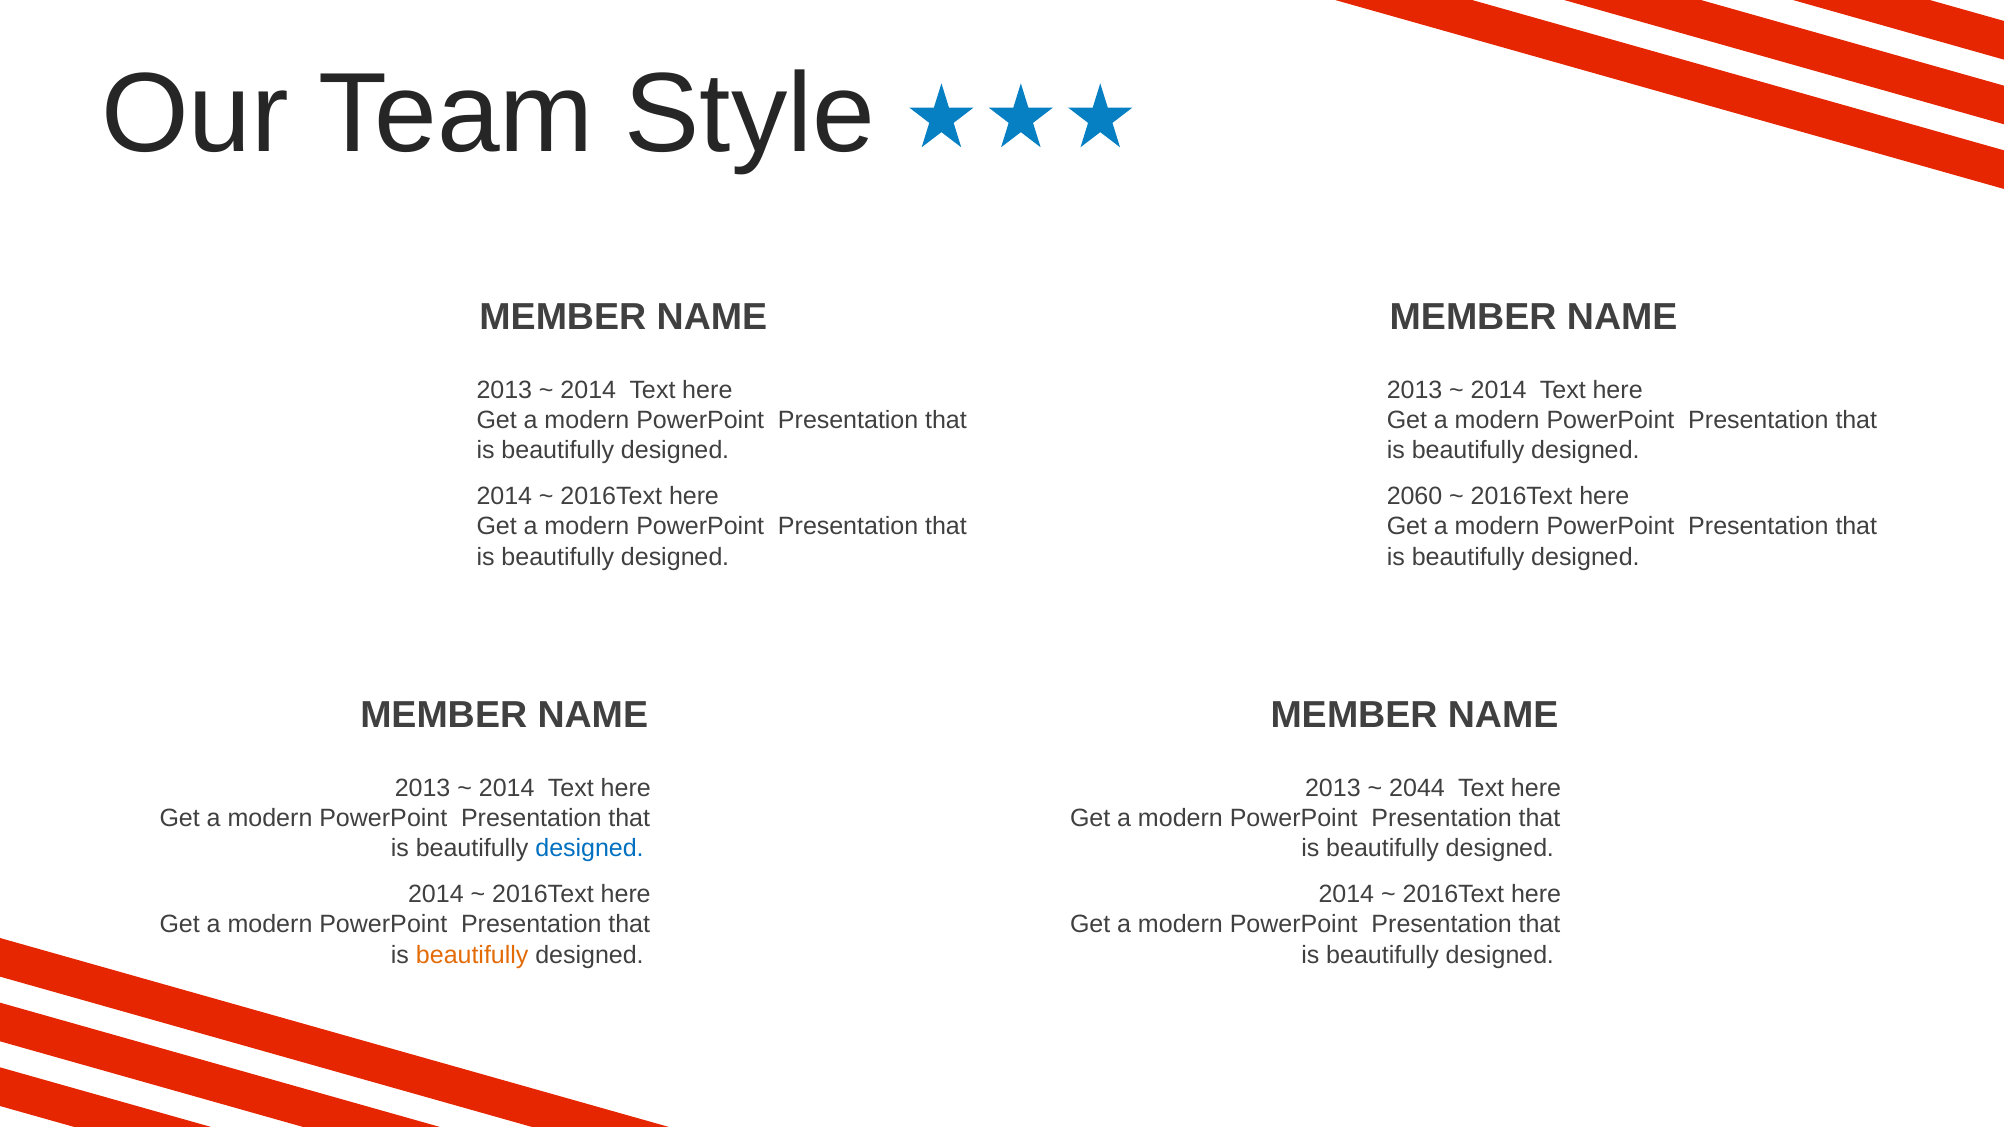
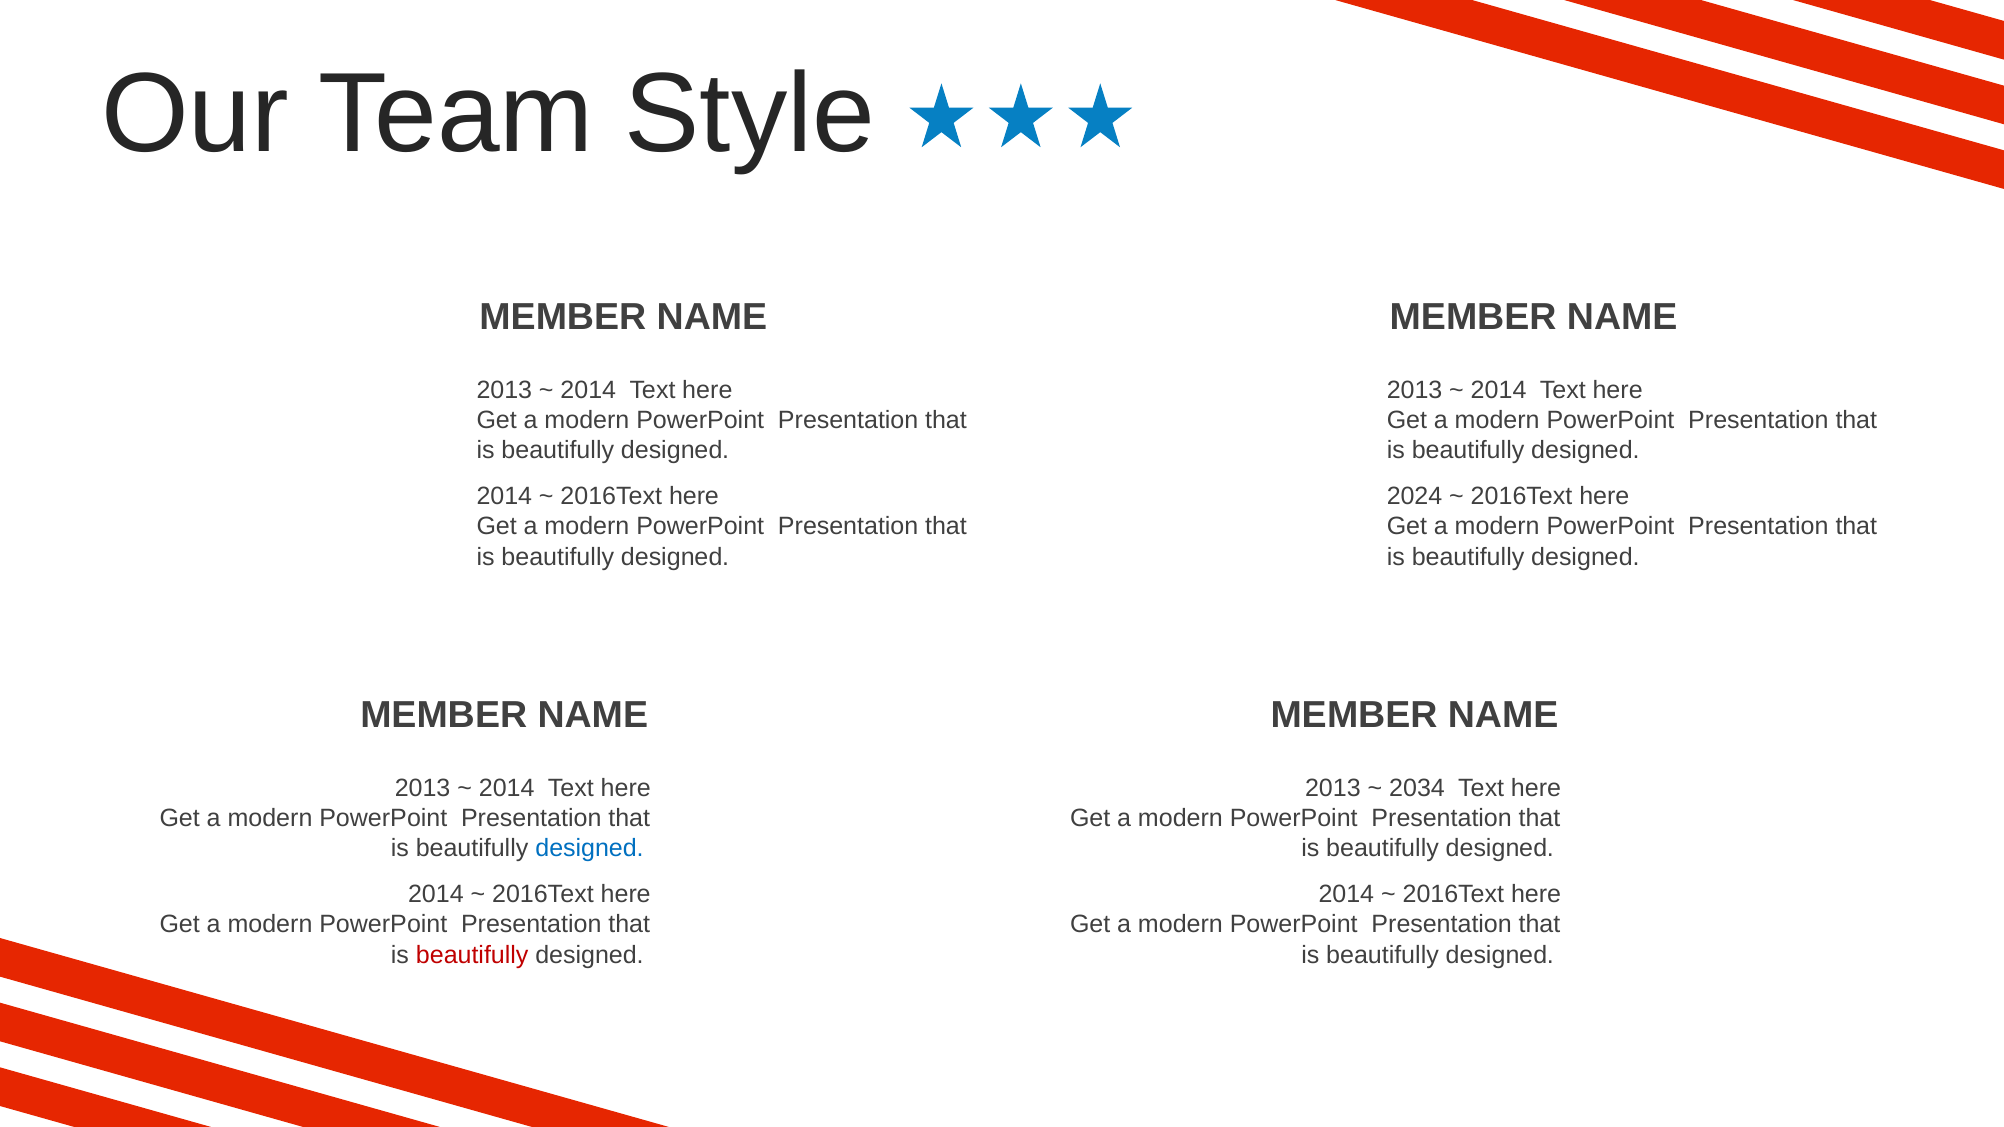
2060: 2060 -> 2024 (1415, 497)
2044: 2044 -> 2034 (1417, 789)
beautifully colour: orange -> red (472, 955)
